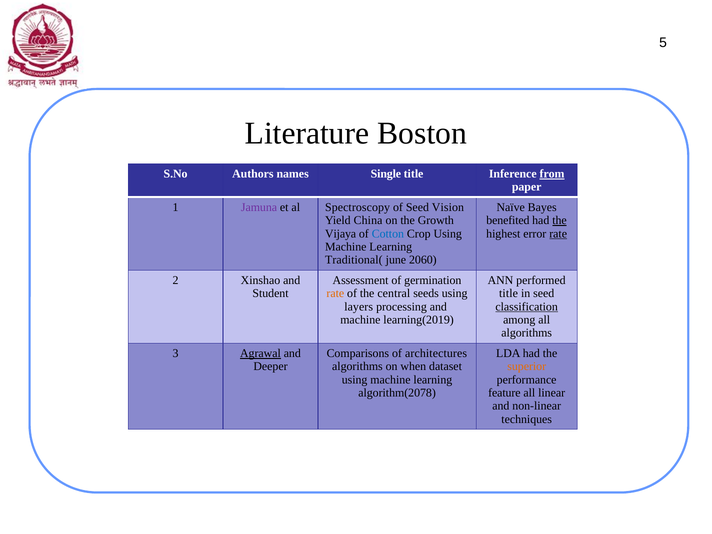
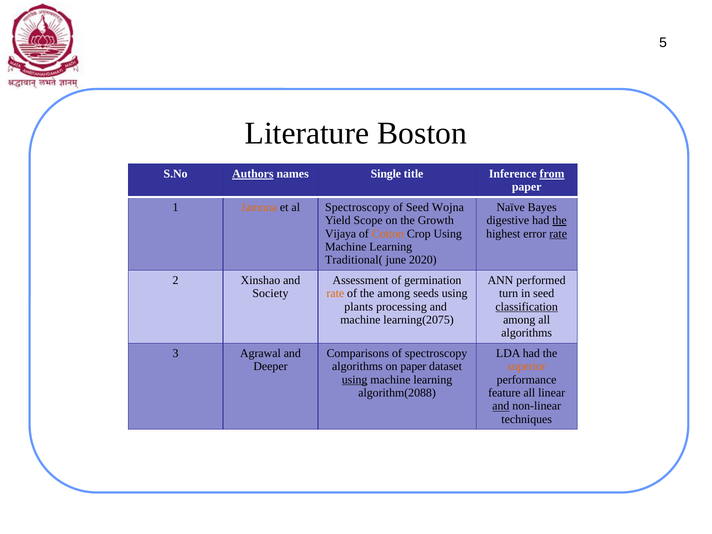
Authors underline: none -> present (253, 174)
Jamuna colour: purple -> orange (259, 207)
Vision: Vision -> Wojna (448, 207)
China: China -> Scope (368, 220)
benefited: benefited -> digestive (508, 220)
Cotton colour: blue -> orange (388, 234)
2060: 2060 -> 2020 (423, 260)
Student: Student -> Society (270, 294)
the central: central -> among (394, 294)
title: title -> turn (509, 294)
layers: layers -> plants (359, 307)
learning(2019: learning(2019 -> learning(2075 (419, 320)
Agrawal underline: present -> none (260, 353)
of architectures: architectures -> spectroscopy (436, 353)
on when: when -> paper (413, 367)
using underline: none -> present (355, 380)
algorithm(2078: algorithm(2078 -> algorithm(2088 (397, 393)
and underline: none -> present (501, 406)
